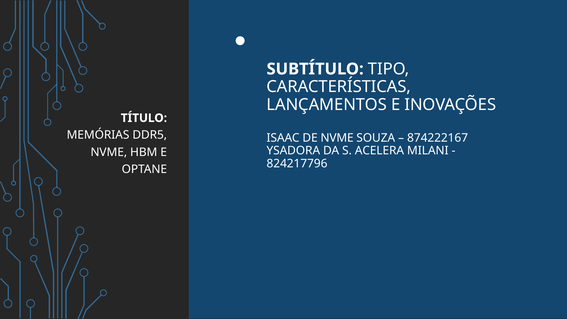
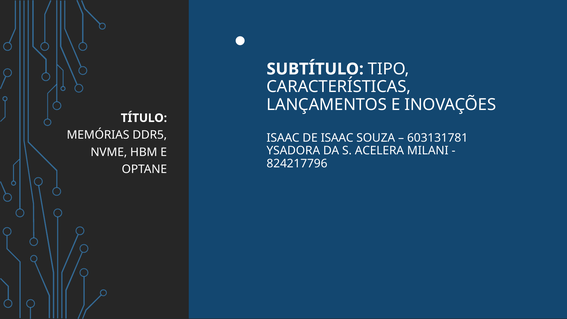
DE NVME: NVME -> ISAAC (337, 138)
874222167: 874222167 -> 603131781 (438, 138)
